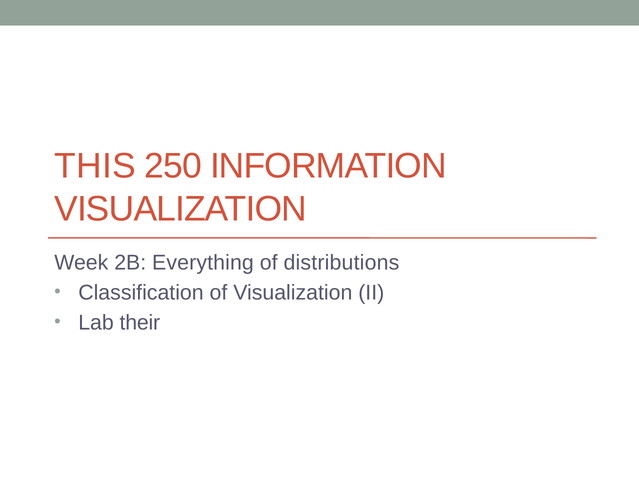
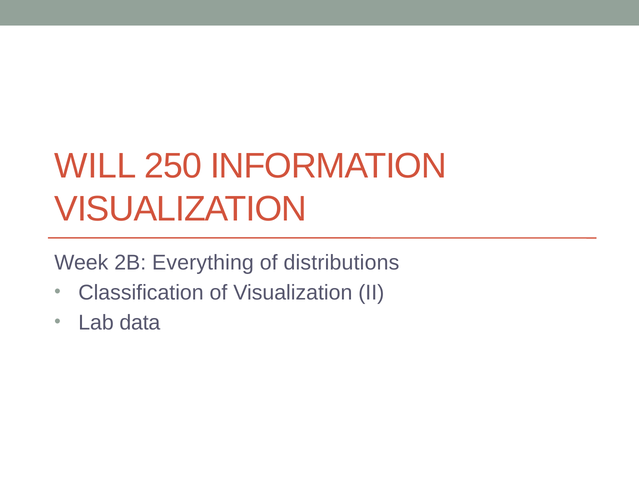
THIS: THIS -> WILL (95, 166)
their: their -> data (140, 322)
